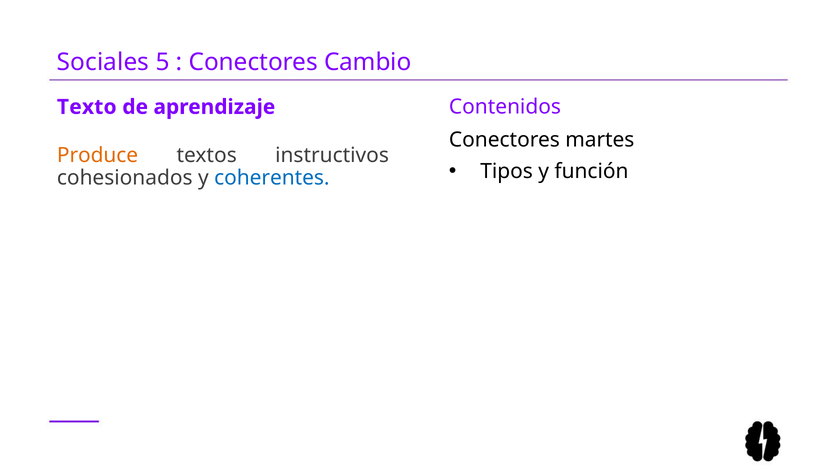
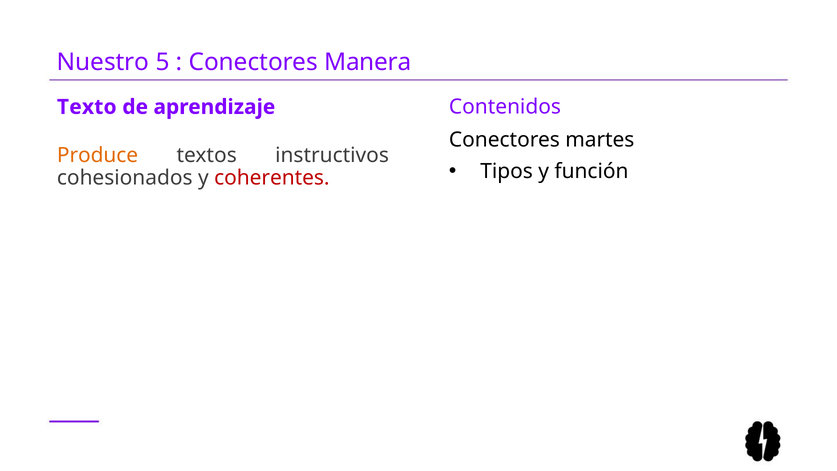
Sociales: Sociales -> Nuestro (103, 62)
Cambio: Cambio -> Manera (368, 62)
coherentes colour: blue -> red (272, 178)
